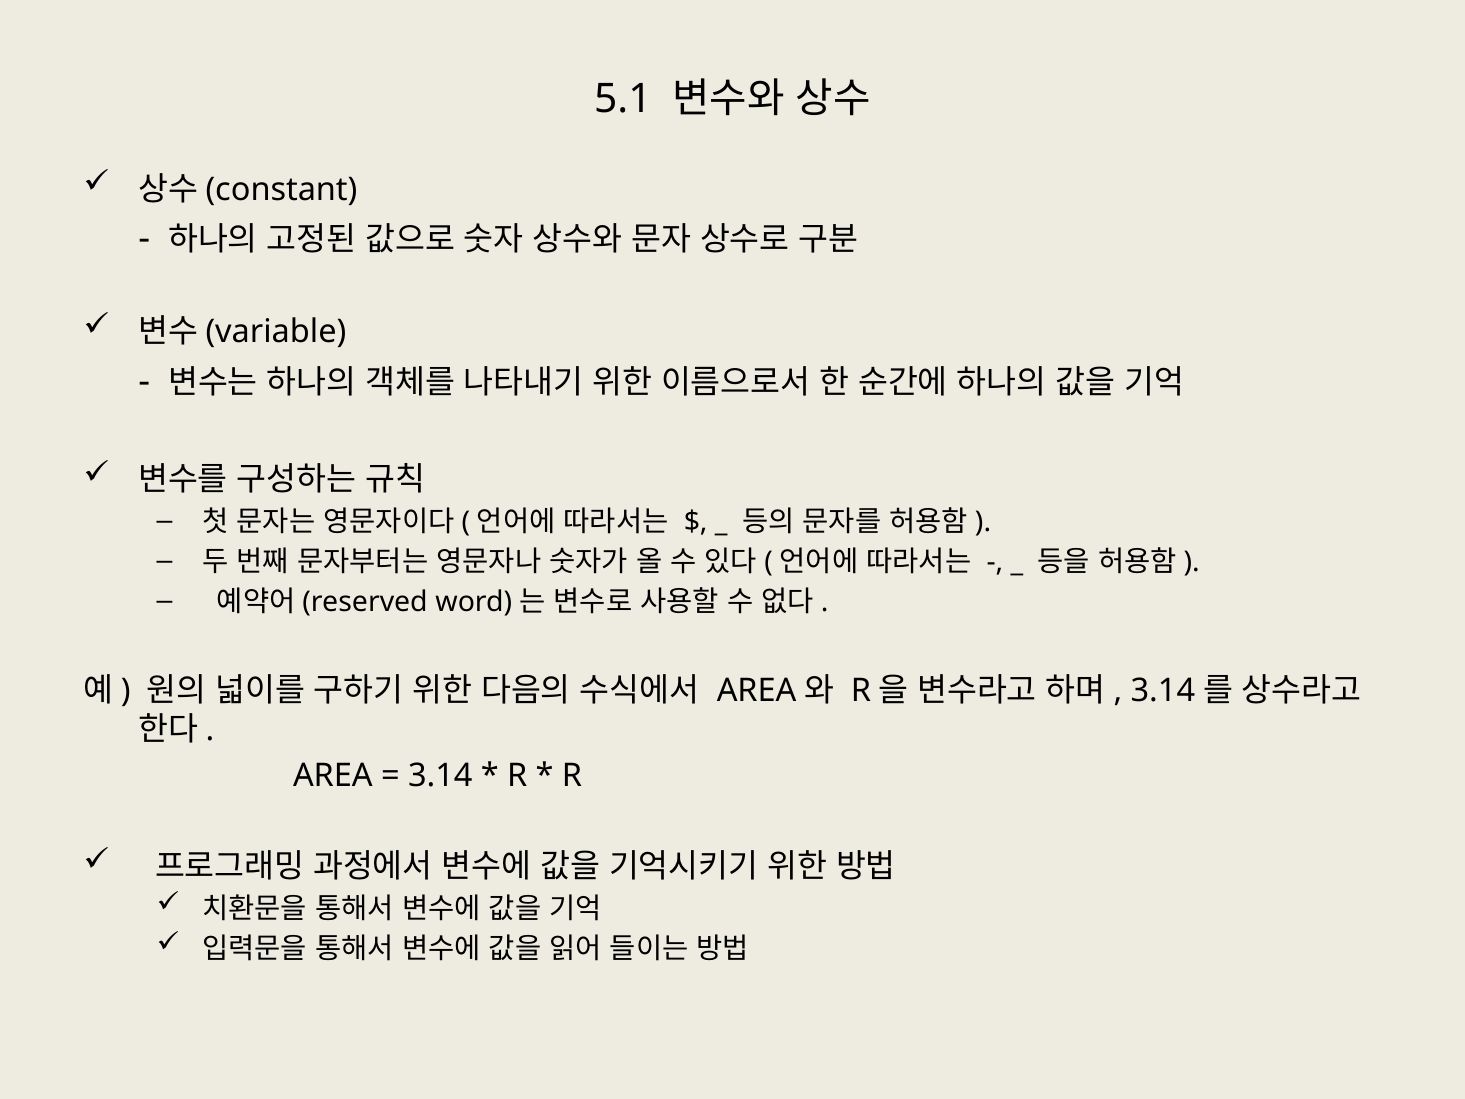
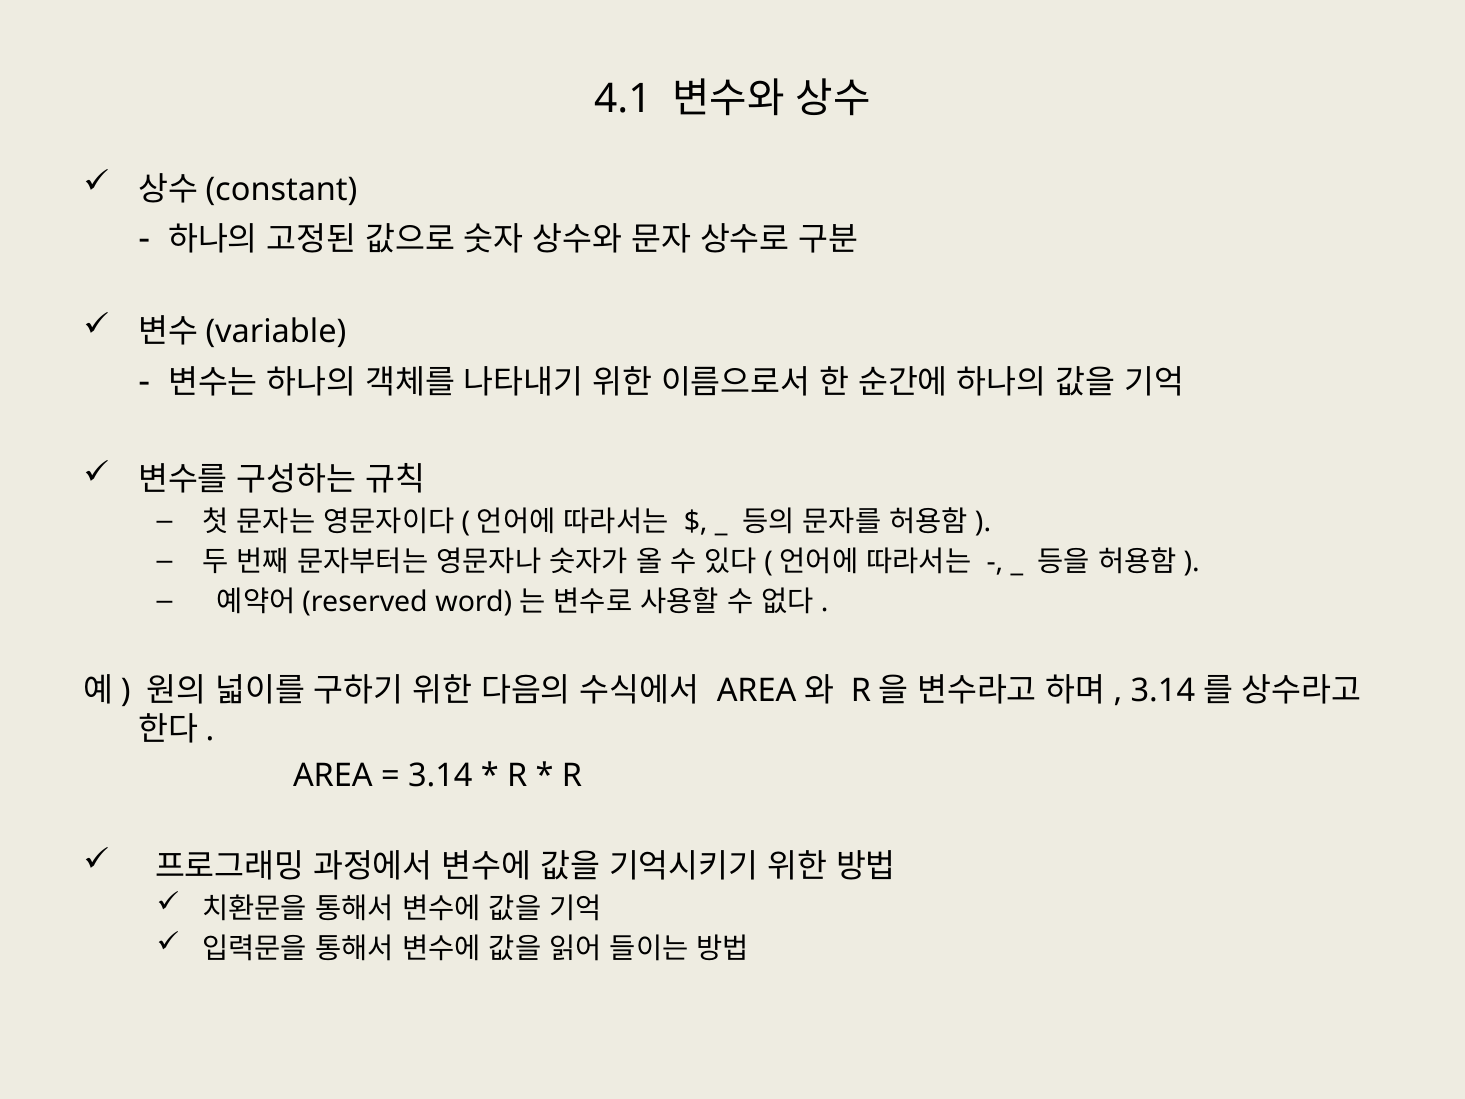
5.1: 5.1 -> 4.1 (623, 99)
